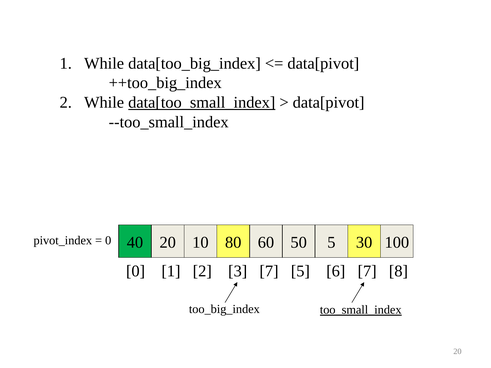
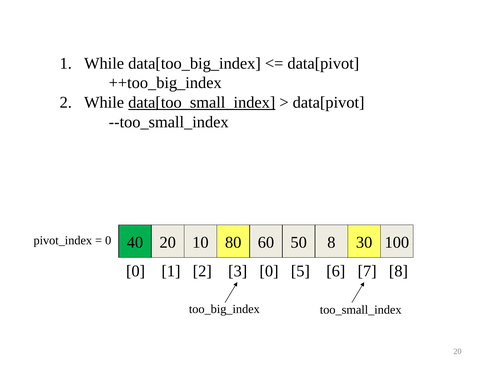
50 5: 5 -> 8 (331, 243)
3 7: 7 -> 0 (269, 271)
too_small_index underline: present -> none (361, 310)
